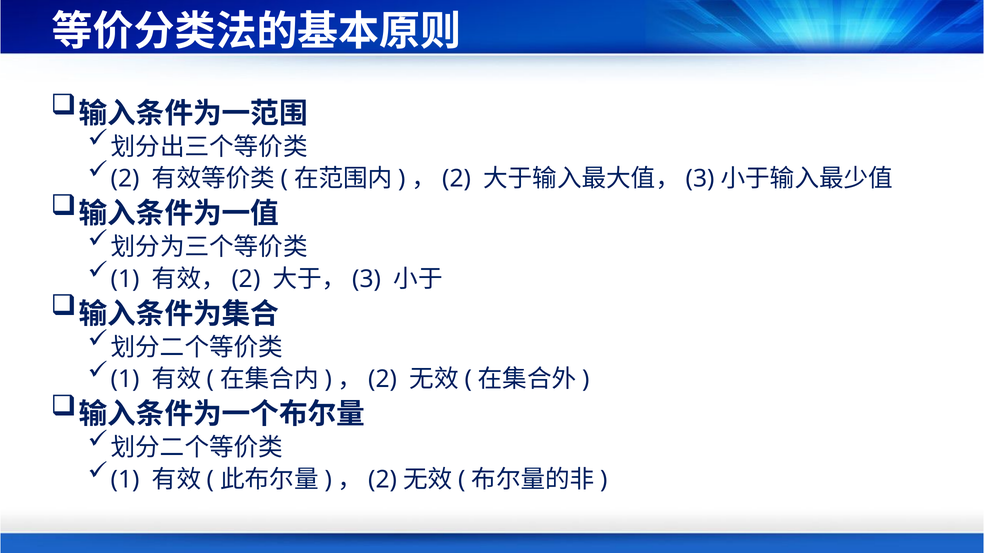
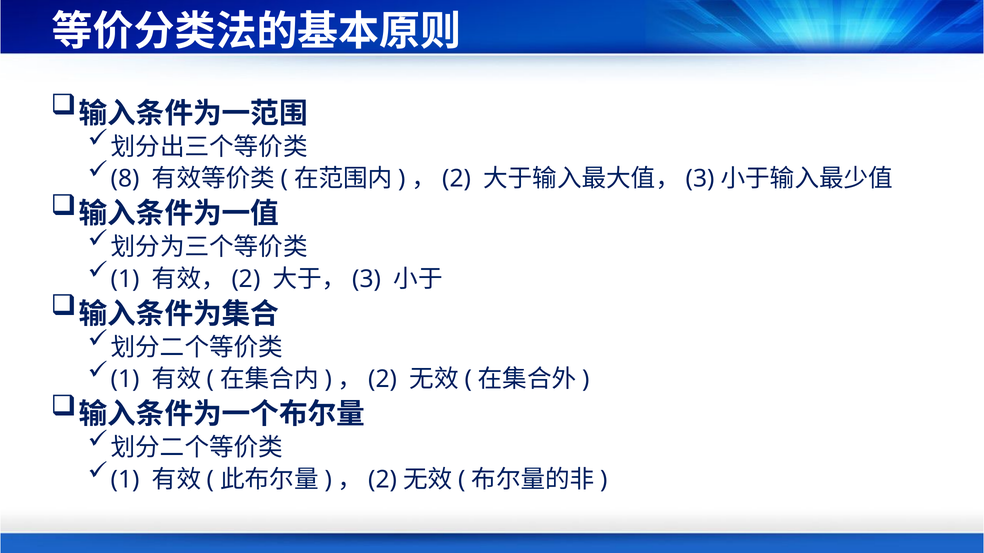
2: 2 -> 8 (125, 179)
